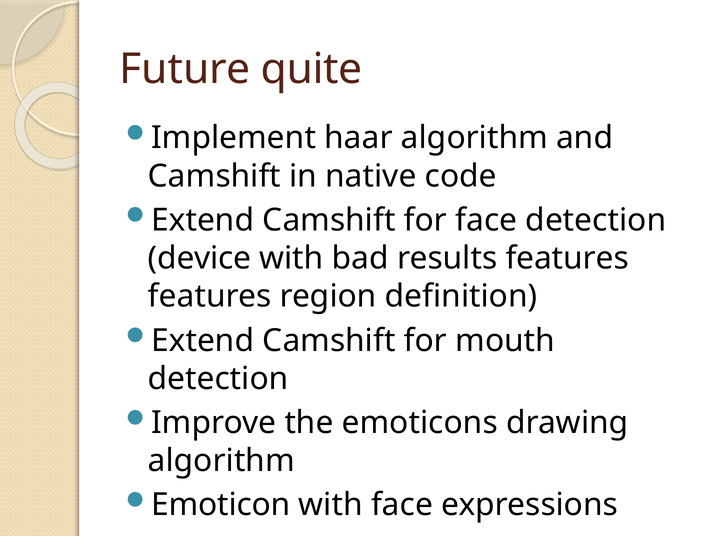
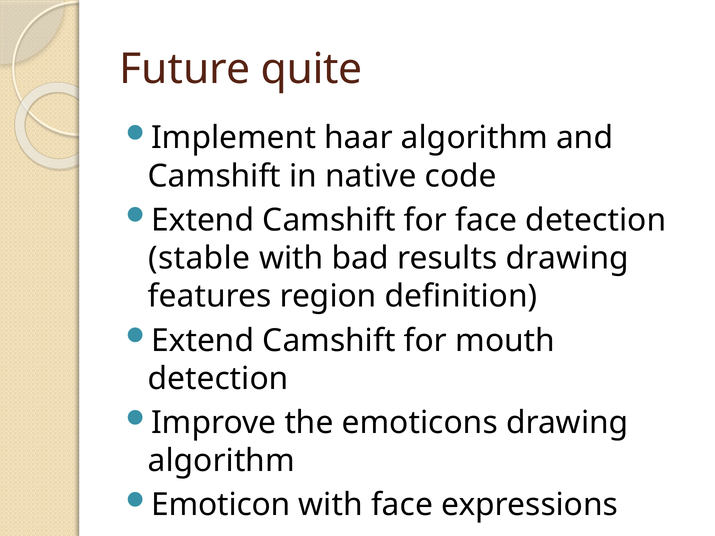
device: device -> stable (199, 258)
results features: features -> drawing (567, 258)
